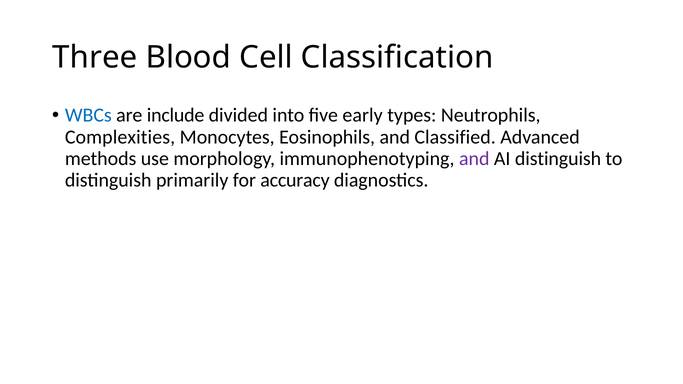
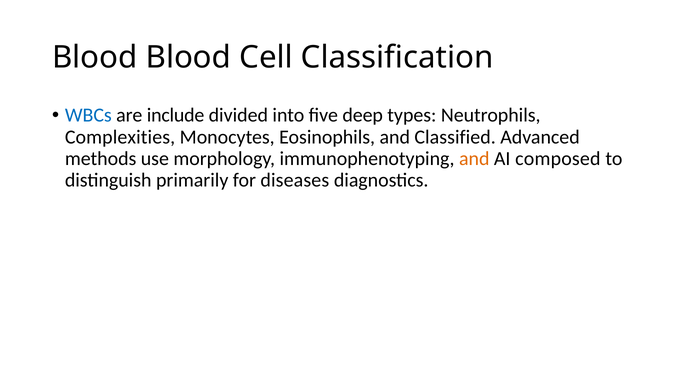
Three: Three -> Blood (95, 57)
early: early -> deep (363, 115)
and colour: purple -> orange (474, 159)
AI distinguish: distinguish -> composed (558, 159)
accuracy: accuracy -> diseases (295, 180)
